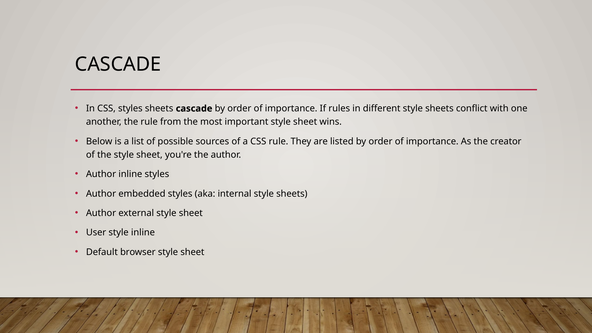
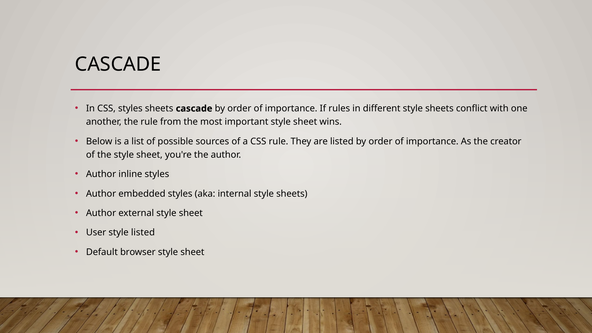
style inline: inline -> listed (143, 233)
